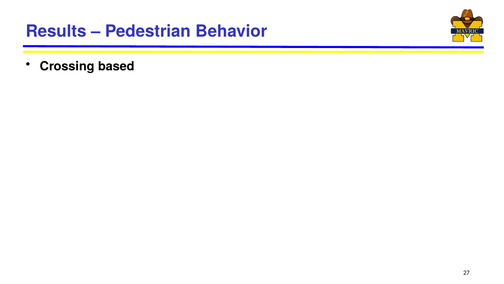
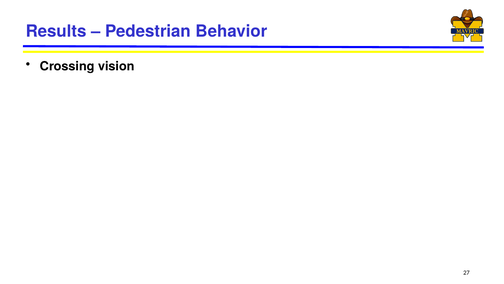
based: based -> vision (116, 66)
